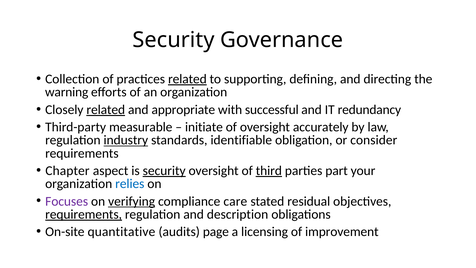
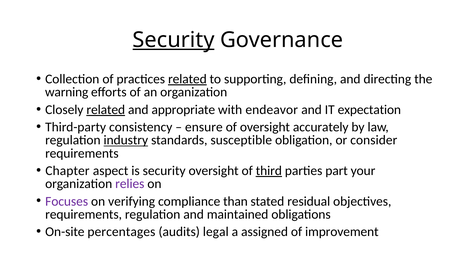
Security underline: none -> present (174, 40)
successful: successful -> endeavor (272, 110)
redundancy: redundancy -> expectation (369, 110)
measurable: measurable -> consistency (141, 127)
initiate: initiate -> ensure (204, 127)
identifiable: identifiable -> susceptible (241, 140)
security underline: present -> none (164, 171)
relies colour: blue -> purple (130, 184)
verifying underline: present -> none (132, 201)
care: care -> than (235, 201)
requirements underline: present -> none (84, 214)
description: description -> maintained (238, 214)
quantitative: quantitative -> percentages (121, 232)
page: page -> legal (216, 232)
licensing: licensing -> assigned (265, 232)
